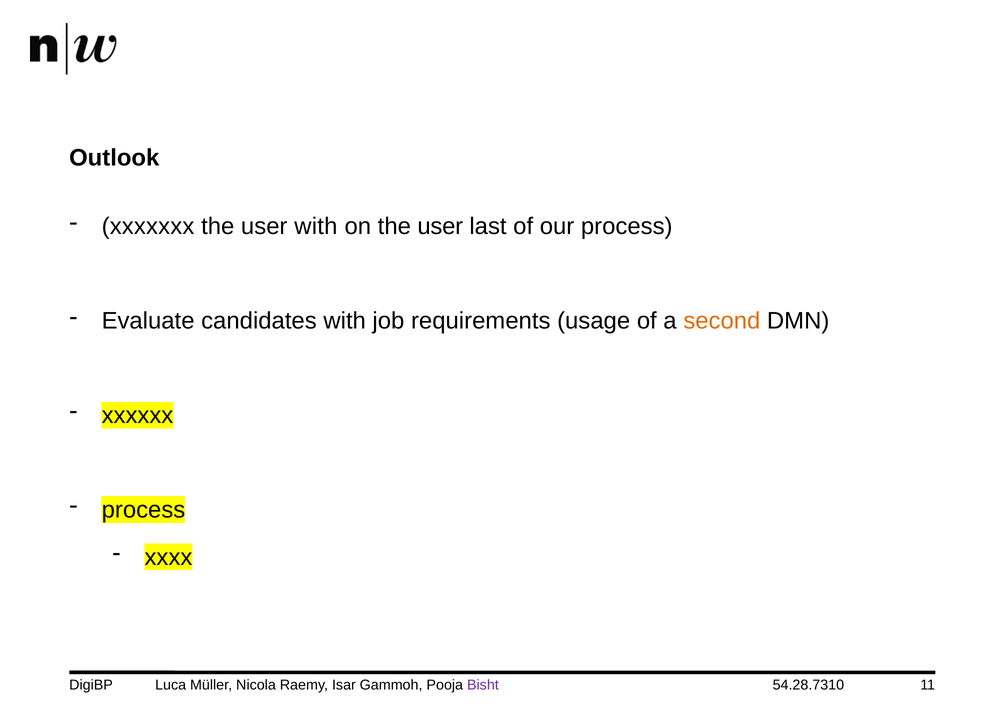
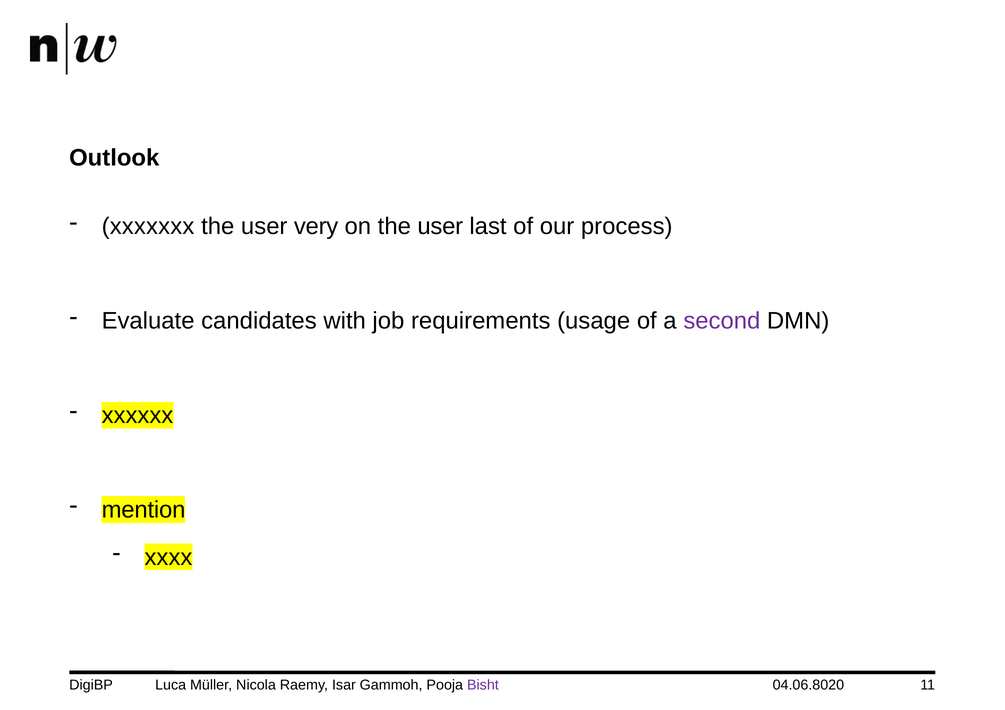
user with: with -> very (316, 227)
second colour: orange -> purple (722, 321)
process: process -> mention (144, 510)
54.28.7310: 54.28.7310 -> 04.06.8020 (808, 686)
